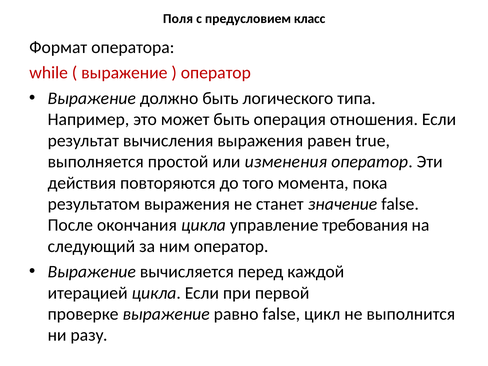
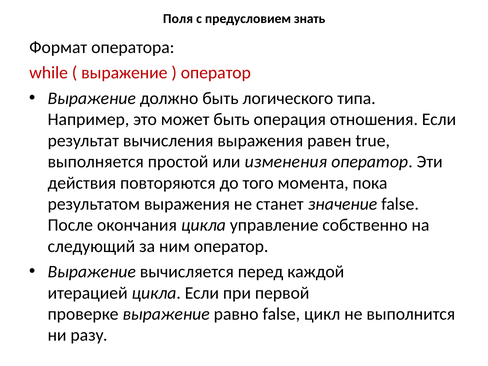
класс: класс -> знать (310, 19)
требования: требования -> собственно (365, 225)
